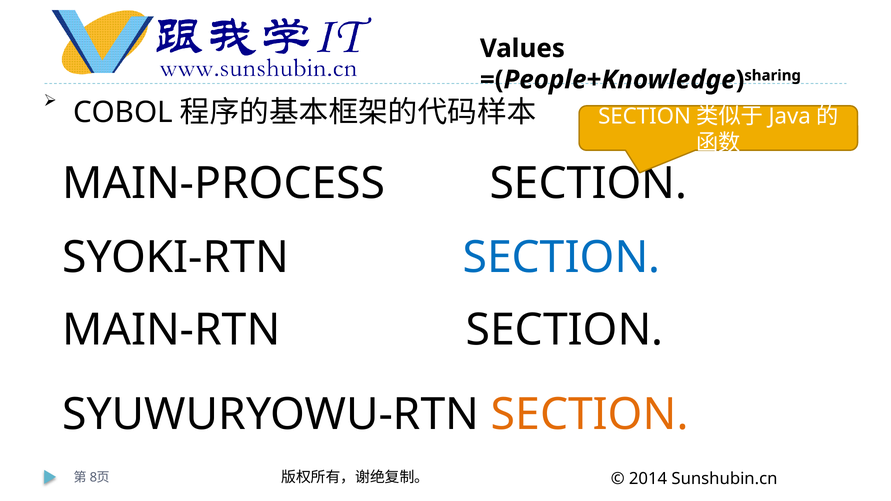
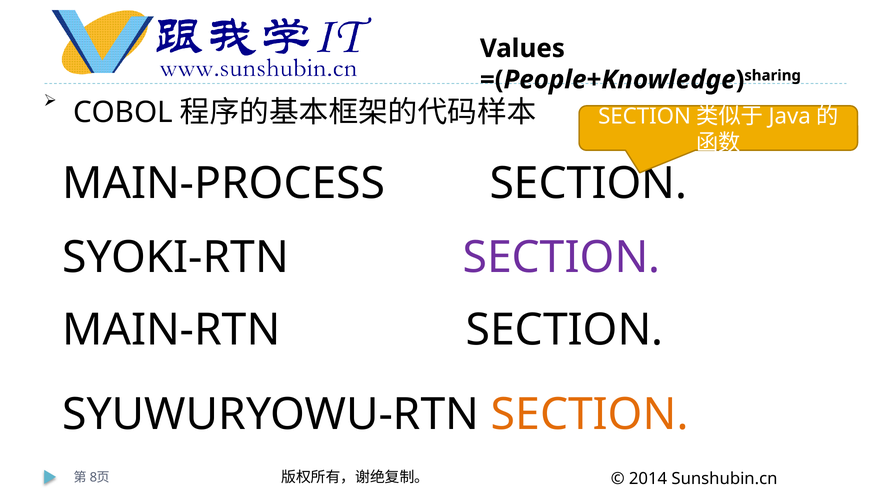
SECTION colour: blue -> purple (561, 258)
